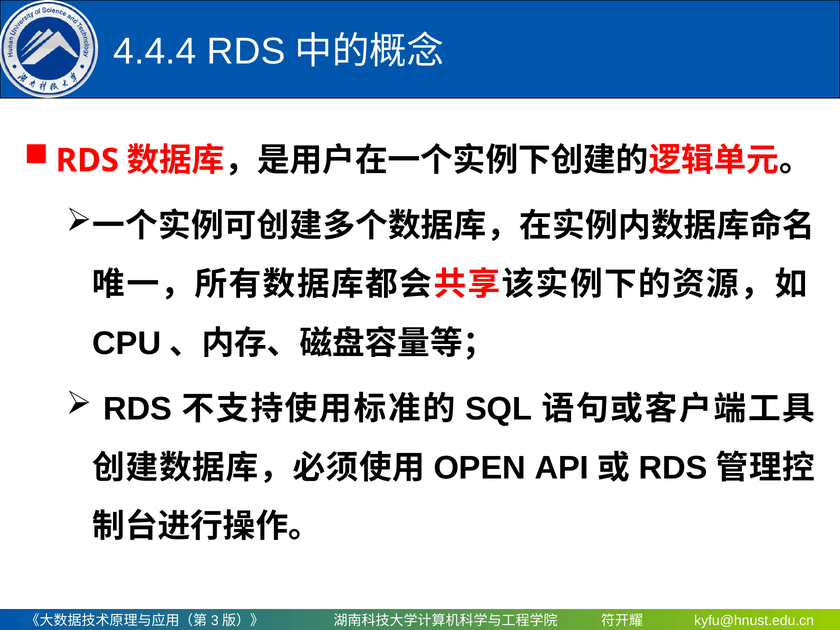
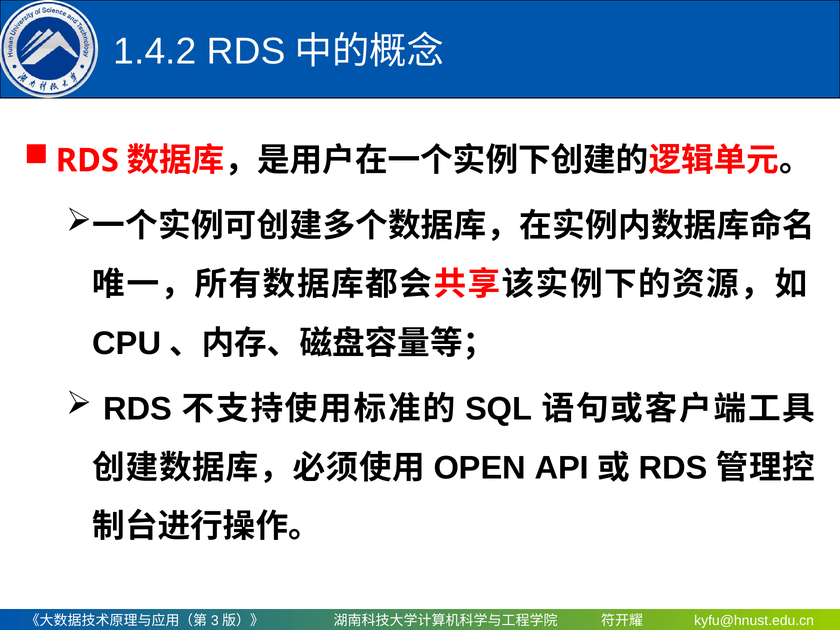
4.4.4: 4.4.4 -> 1.4.2 (155, 52)
